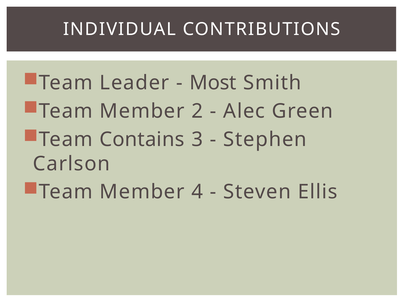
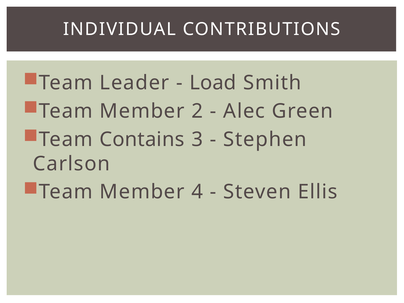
Most: Most -> Load (213, 83)
